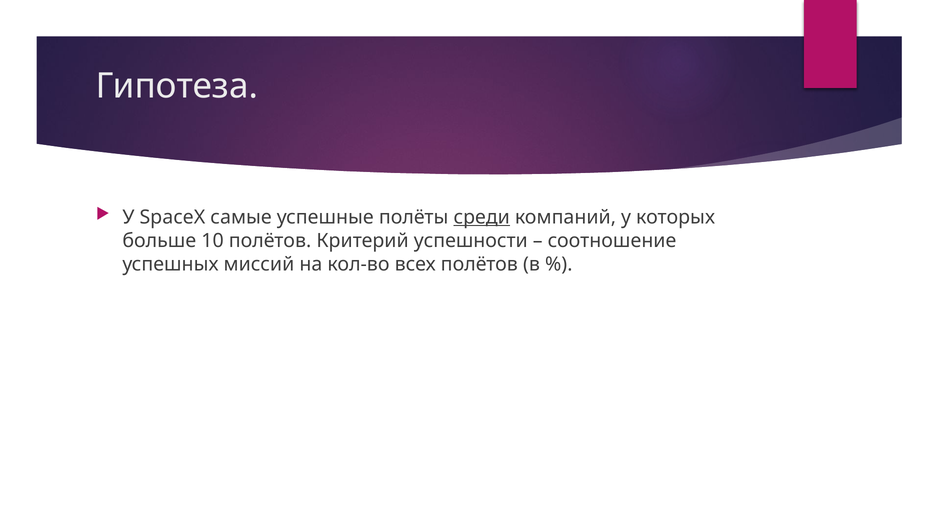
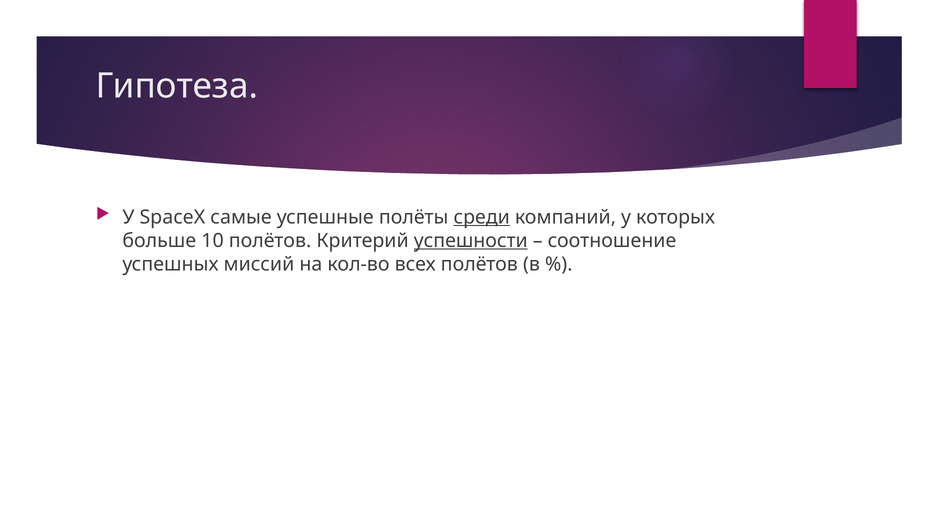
успешности underline: none -> present (471, 241)
